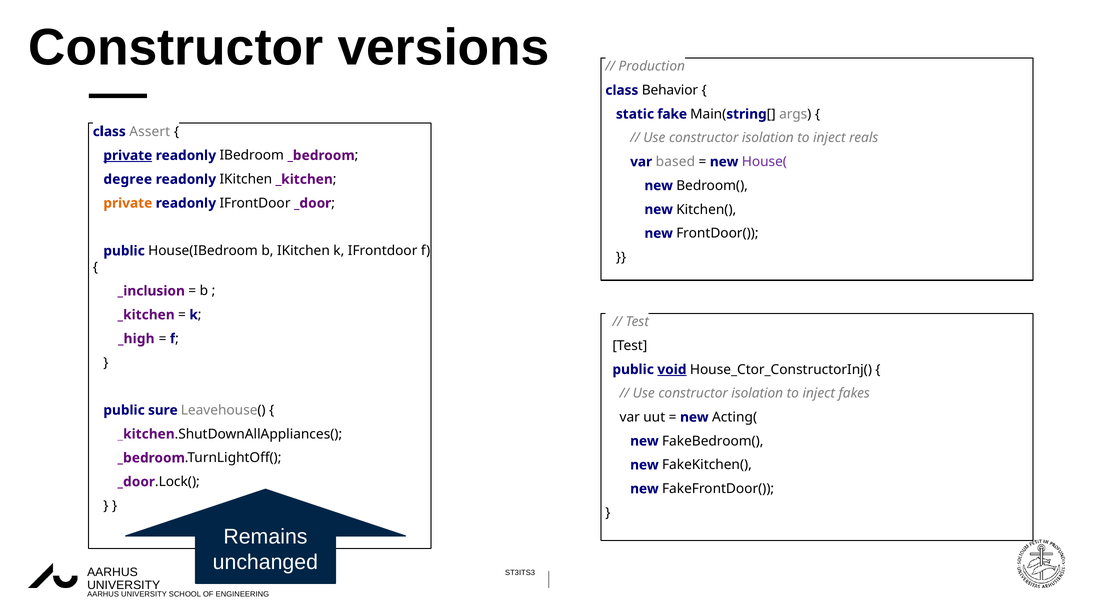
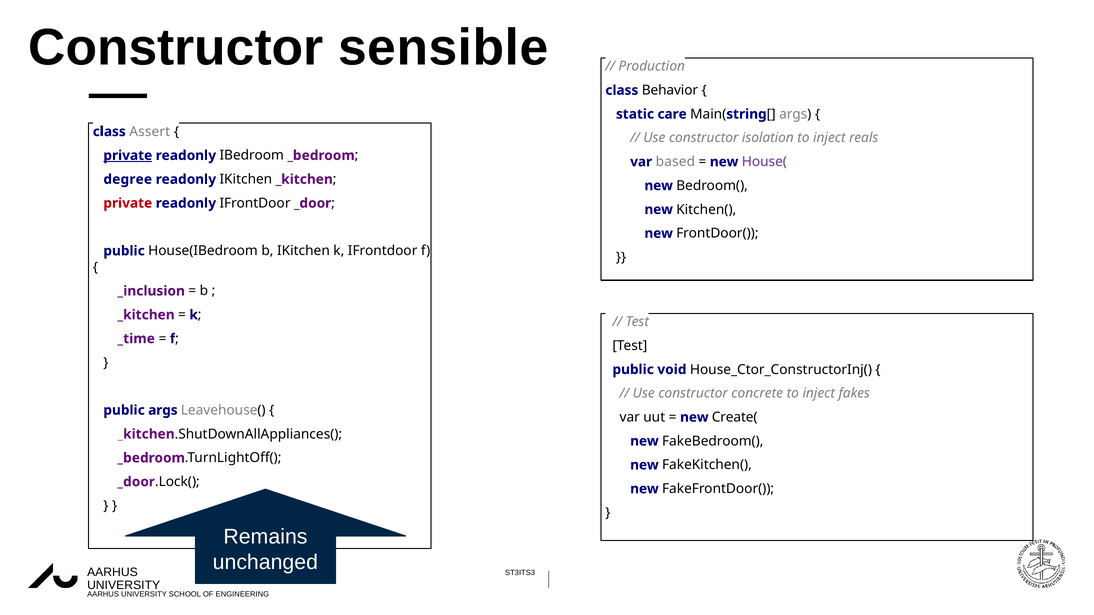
versions: versions -> sensible (443, 48)
fake: fake -> care (672, 114)
private colour: orange -> red (128, 203)
_high: _high -> _time (136, 339)
void underline: present -> none (672, 370)
isolation: isolation -> concrete (757, 394)
public sure: sure -> args (163, 410)
Acting(: Acting( -> Create( (735, 417)
